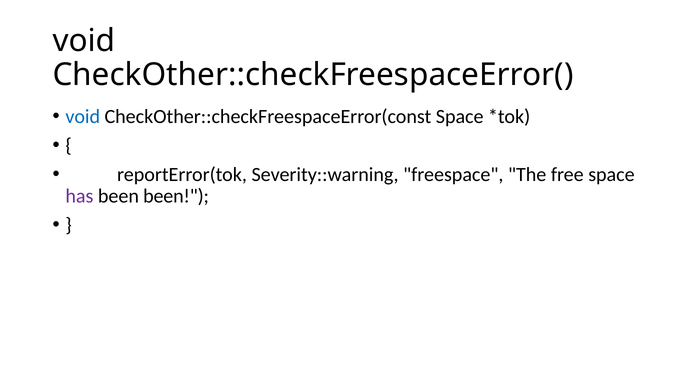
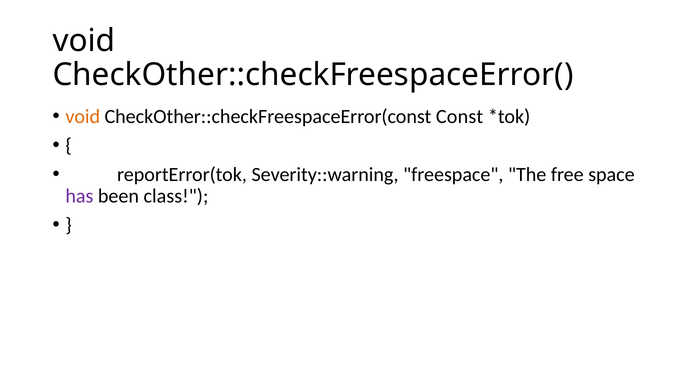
void colour: blue -> orange (83, 116)
CheckOther::checkFreespaceError(const Space: Space -> Const (460, 116)
been been: been -> class (176, 196)
